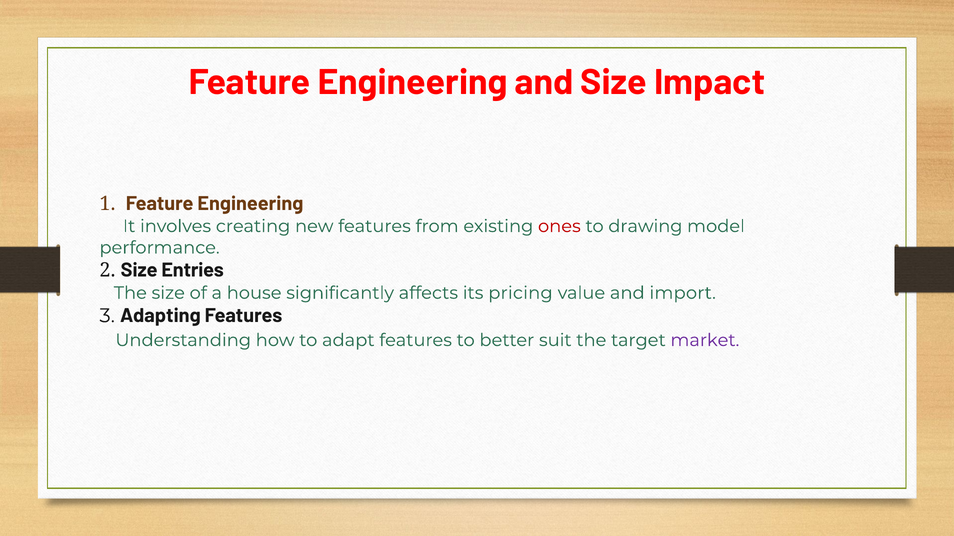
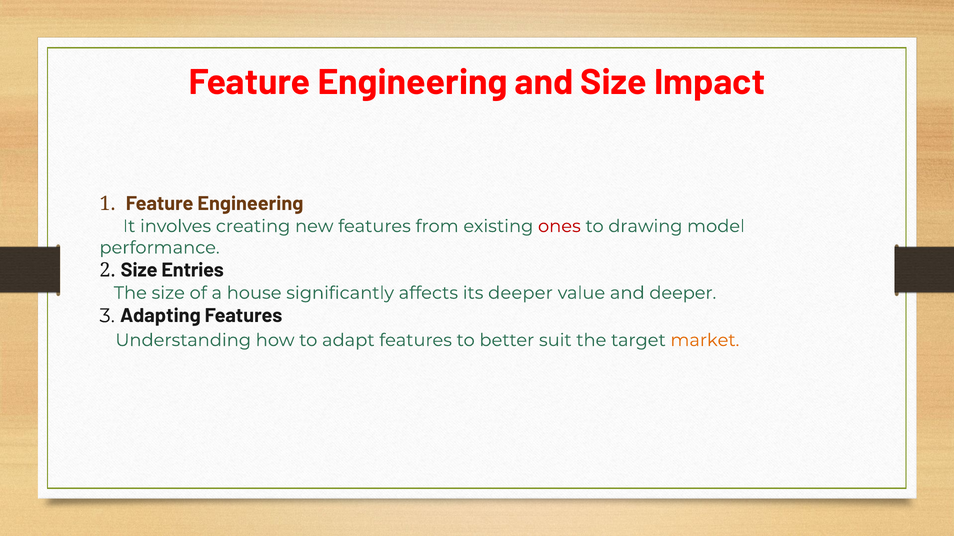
its pricing: pricing -> deeper (520, 293)
and import: import -> deeper (683, 293)
market colour: purple -> orange (705, 341)
